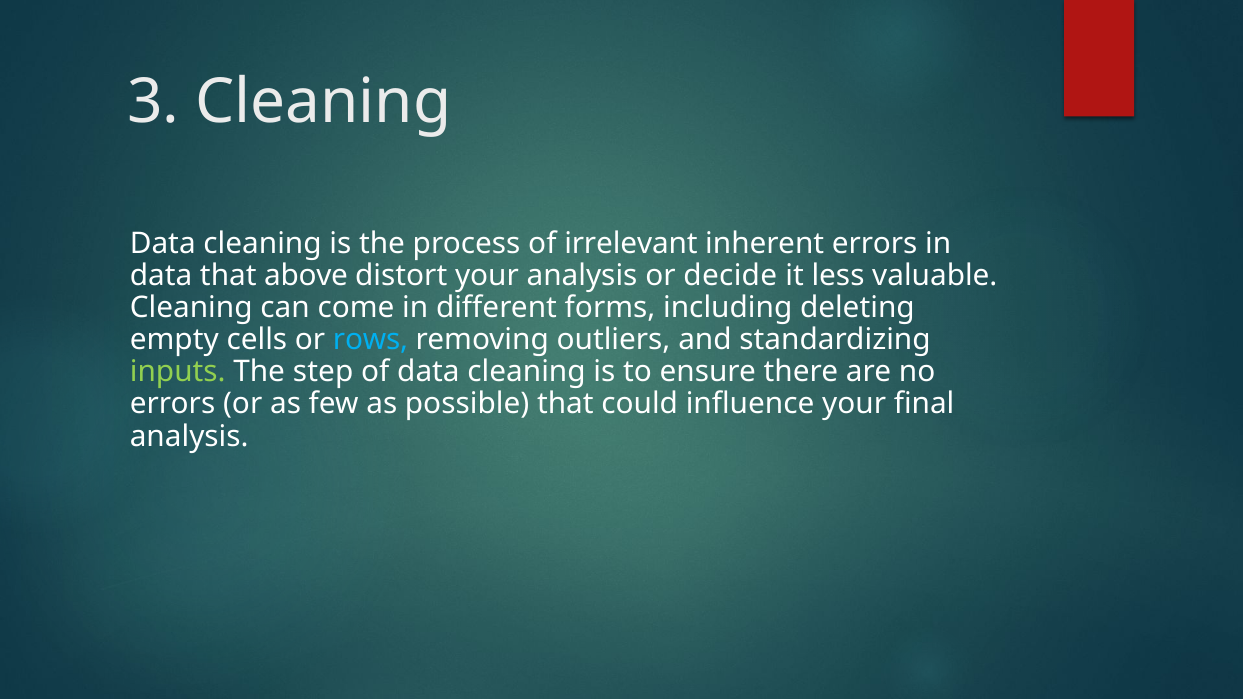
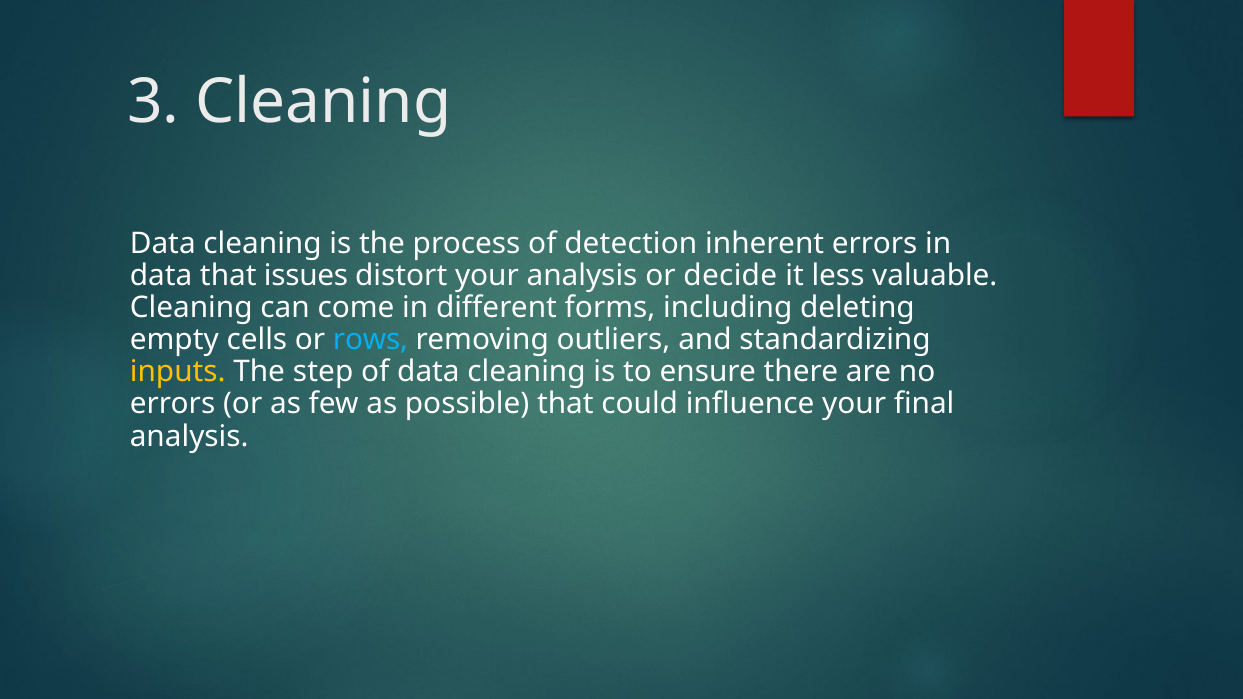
irrelevant: irrelevant -> detection (631, 243)
above: above -> issues (306, 276)
inputs colour: light green -> yellow (178, 372)
